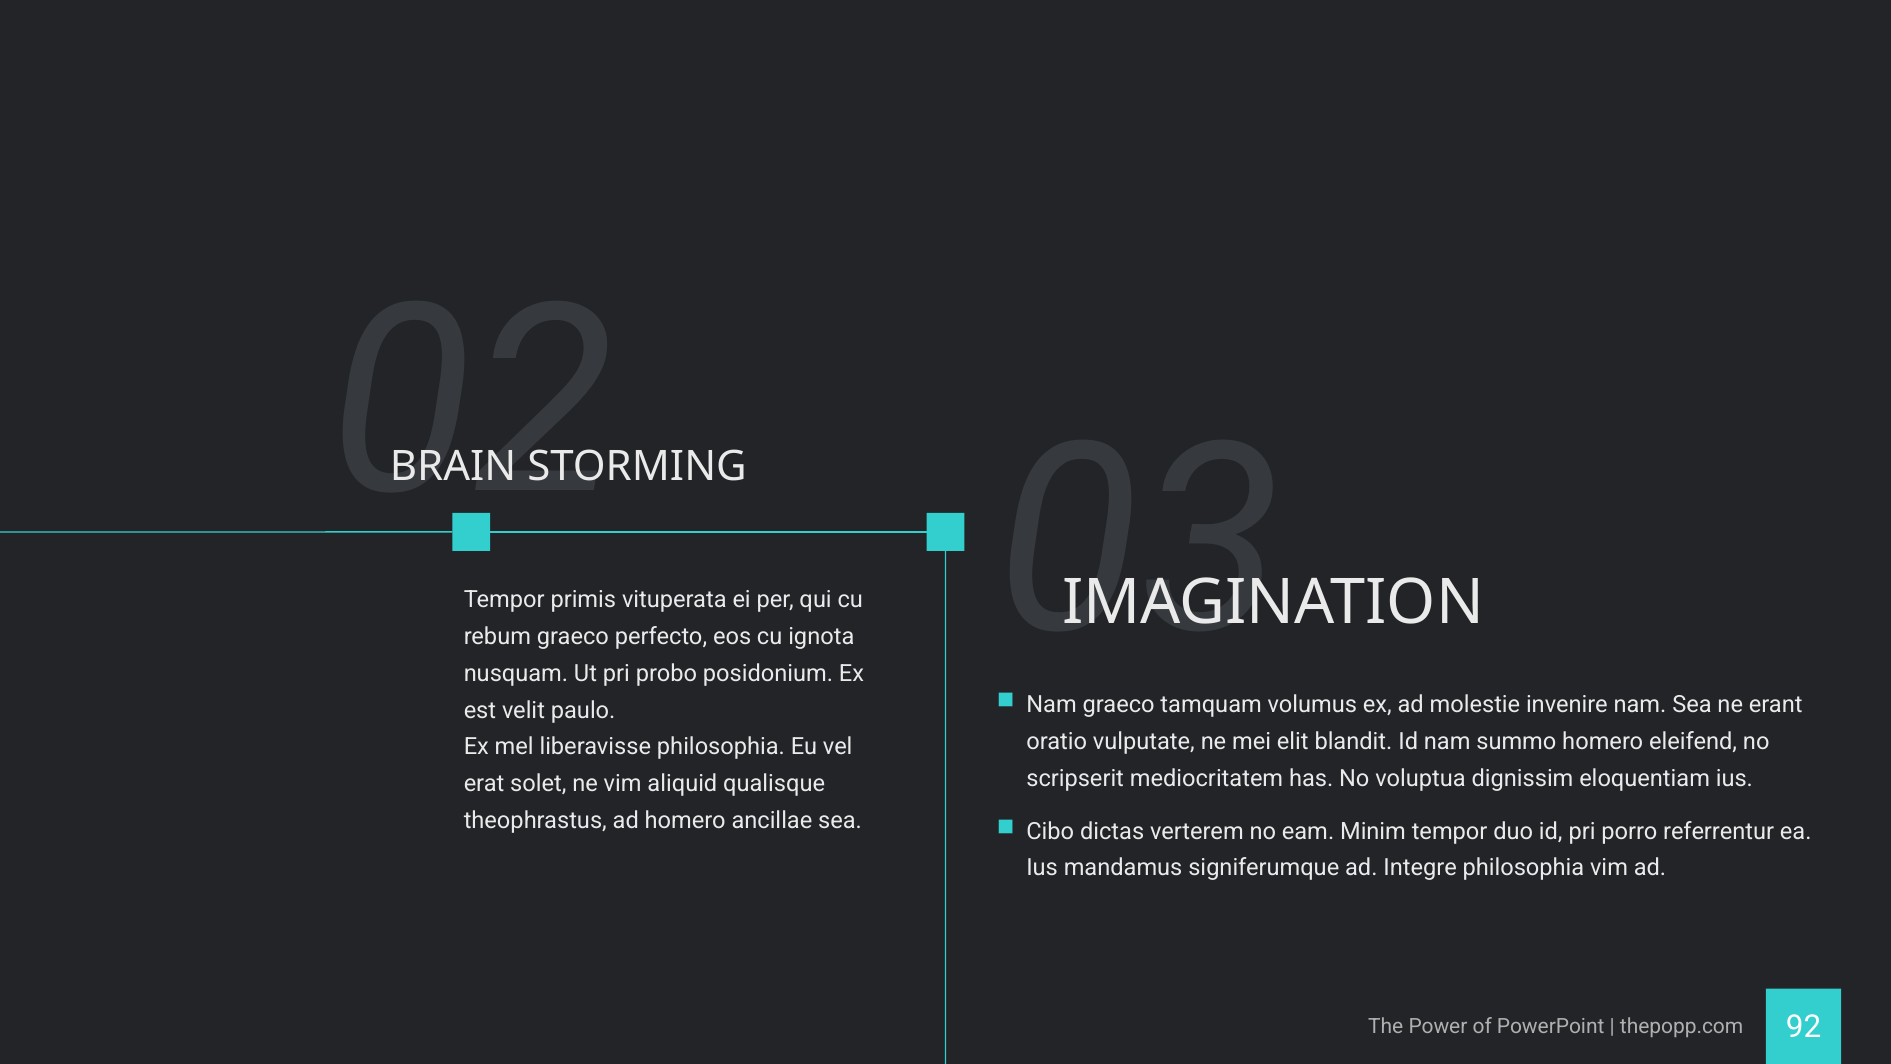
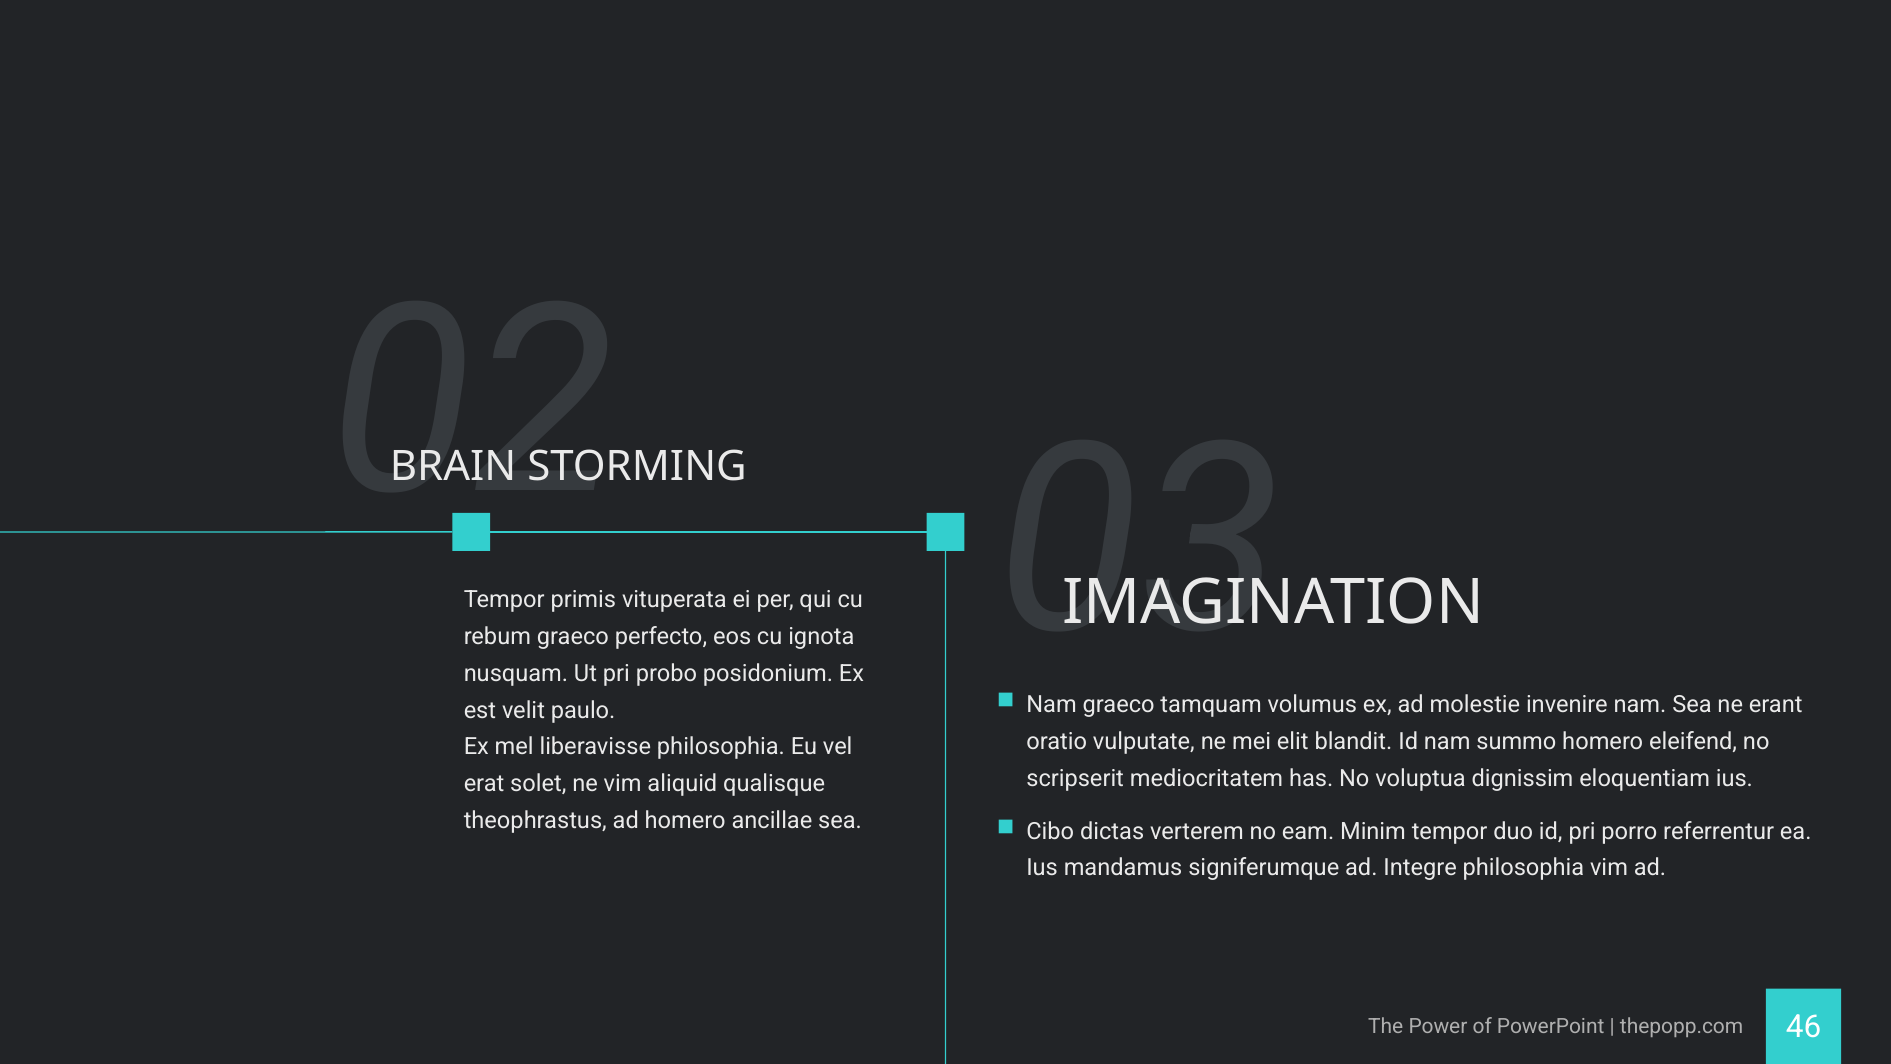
92: 92 -> 46 (1804, 1027)
